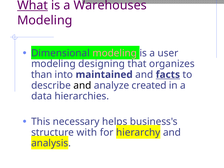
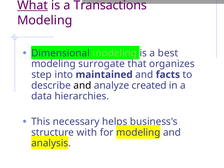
Warehouses: Warehouses -> Transactions (110, 5)
modeling colour: pink -> light green (115, 53)
user: user -> best (168, 53)
designing: designing -> surrogate (102, 64)
than: than -> step (42, 75)
facts underline: present -> none (168, 75)
for hierarchy: hierarchy -> modeling (138, 132)
